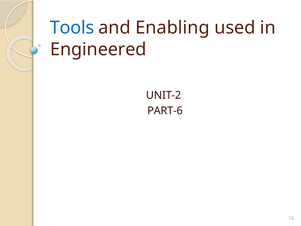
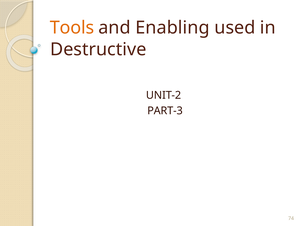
Tools colour: blue -> orange (72, 28)
Engineered: Engineered -> Destructive (98, 49)
PART-6: PART-6 -> PART-3 (165, 111)
